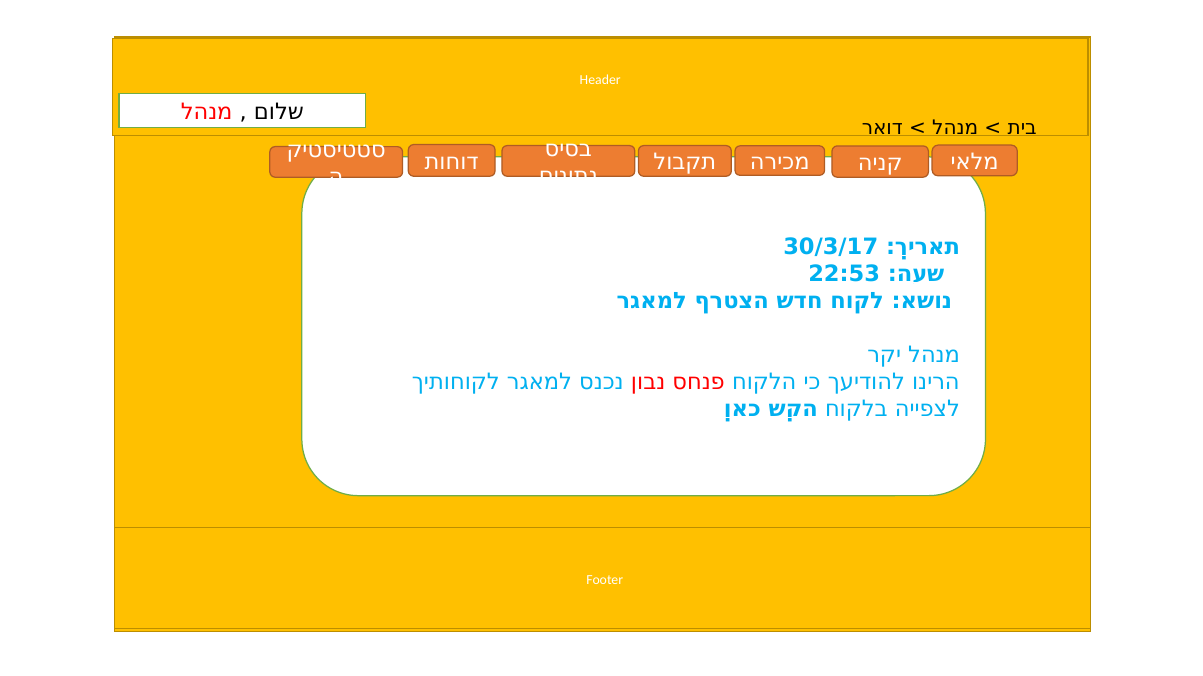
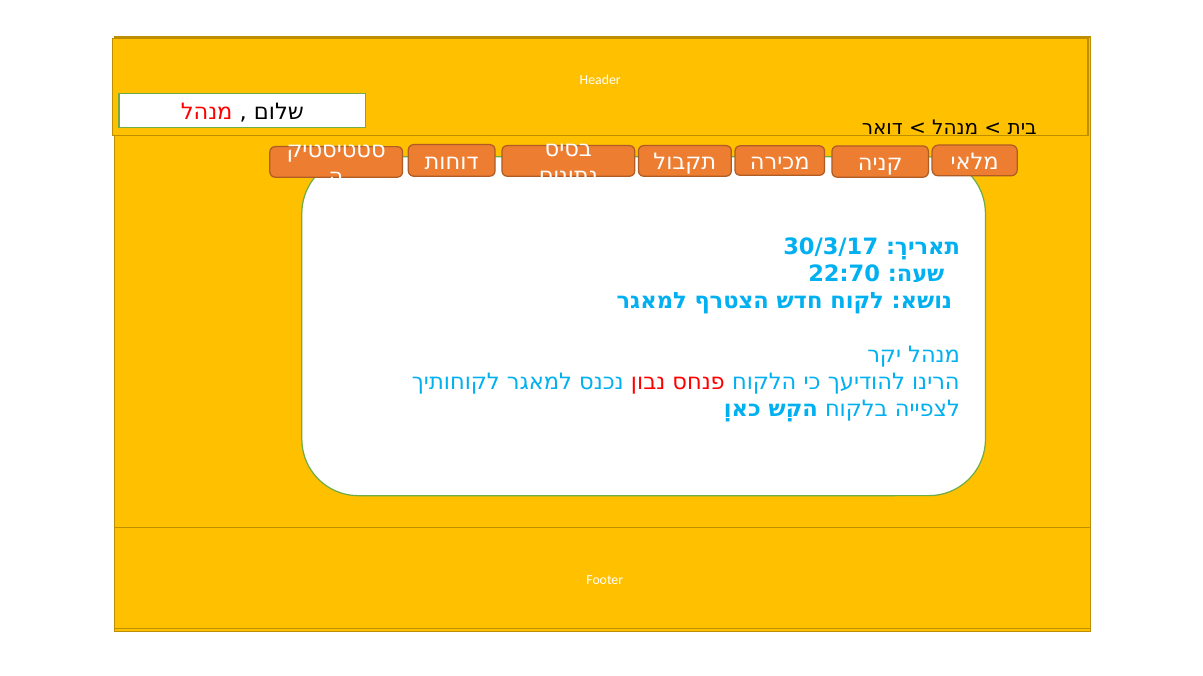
22:53: 22:53 -> 22:70 (844, 274)
